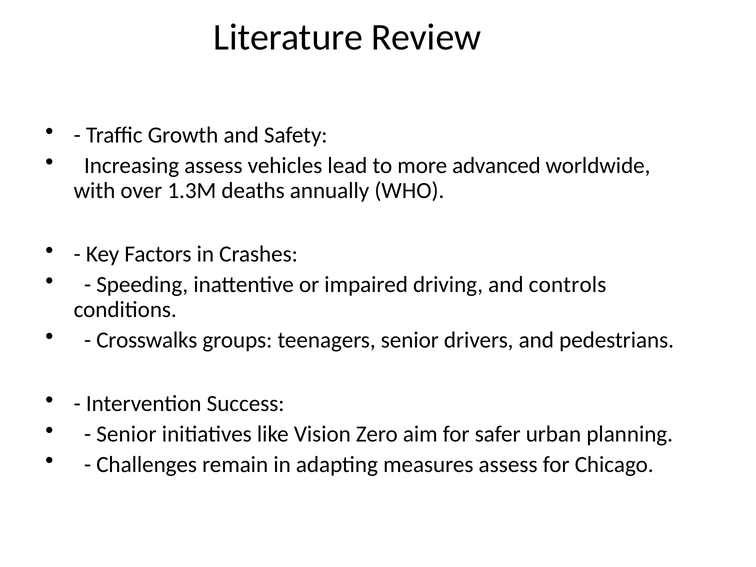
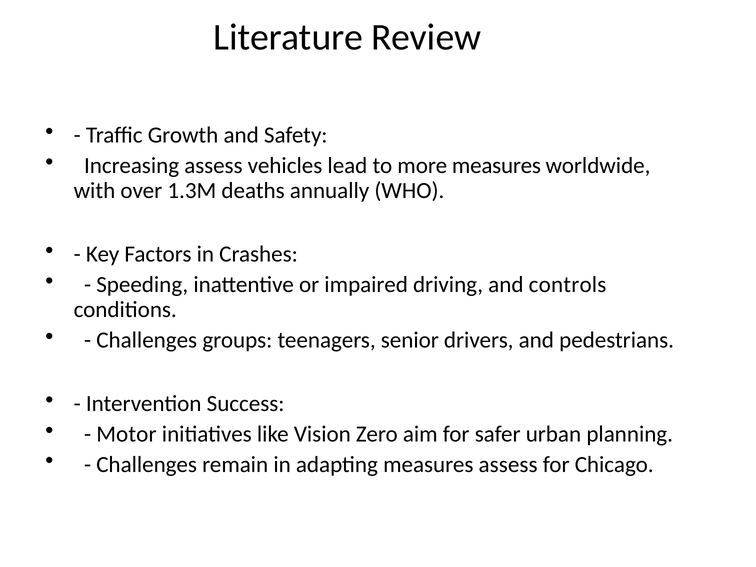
more advanced: advanced -> measures (496, 166)
Crosswalks: Crosswalks -> Challenges (147, 340)
Senior: Senior -> Motor (126, 434)
